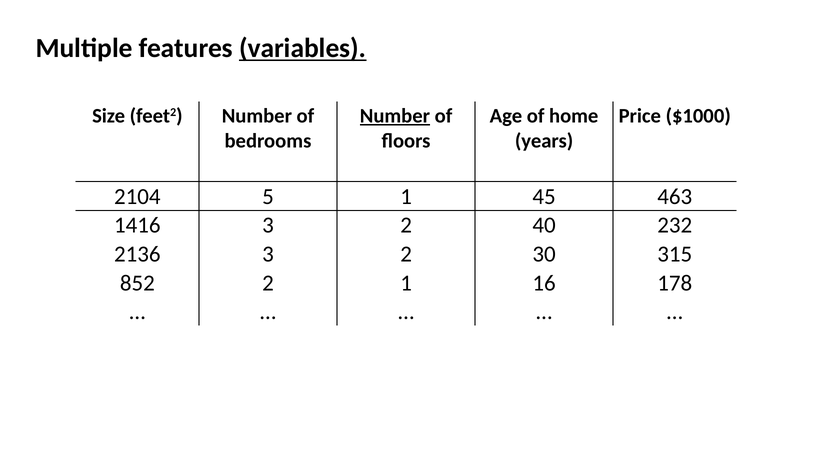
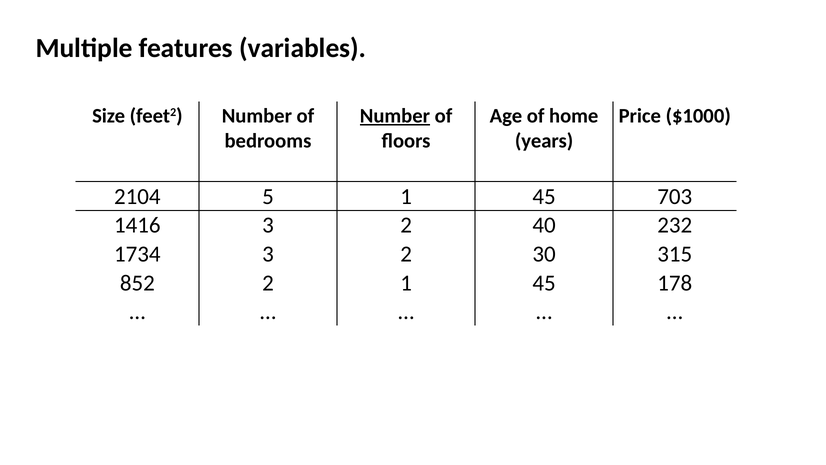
variables underline: present -> none (303, 48)
463: 463 -> 703 (675, 196)
2136: 2136 -> 1734 (137, 254)
2 1 16: 16 -> 45 (544, 283)
